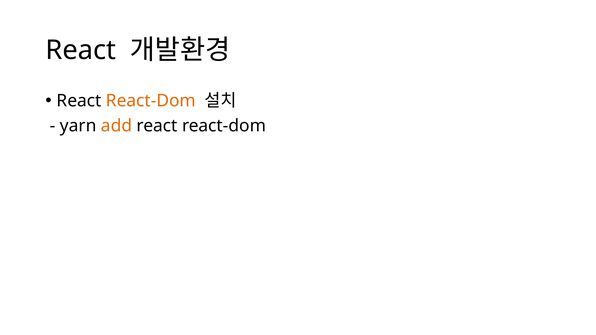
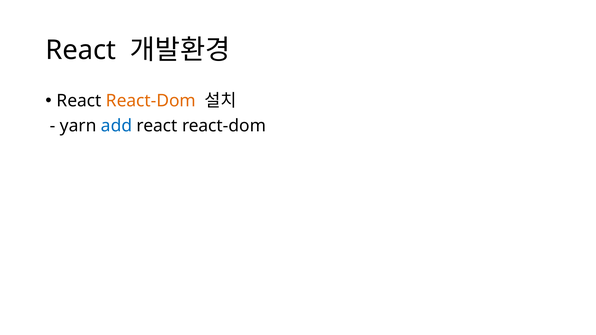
add colour: orange -> blue (116, 126)
